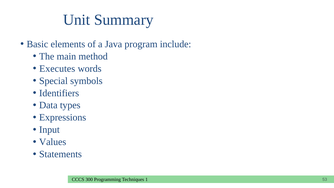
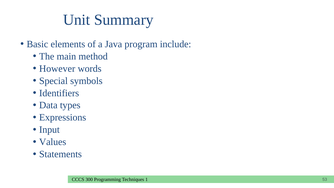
Executes: Executes -> However (57, 68)
